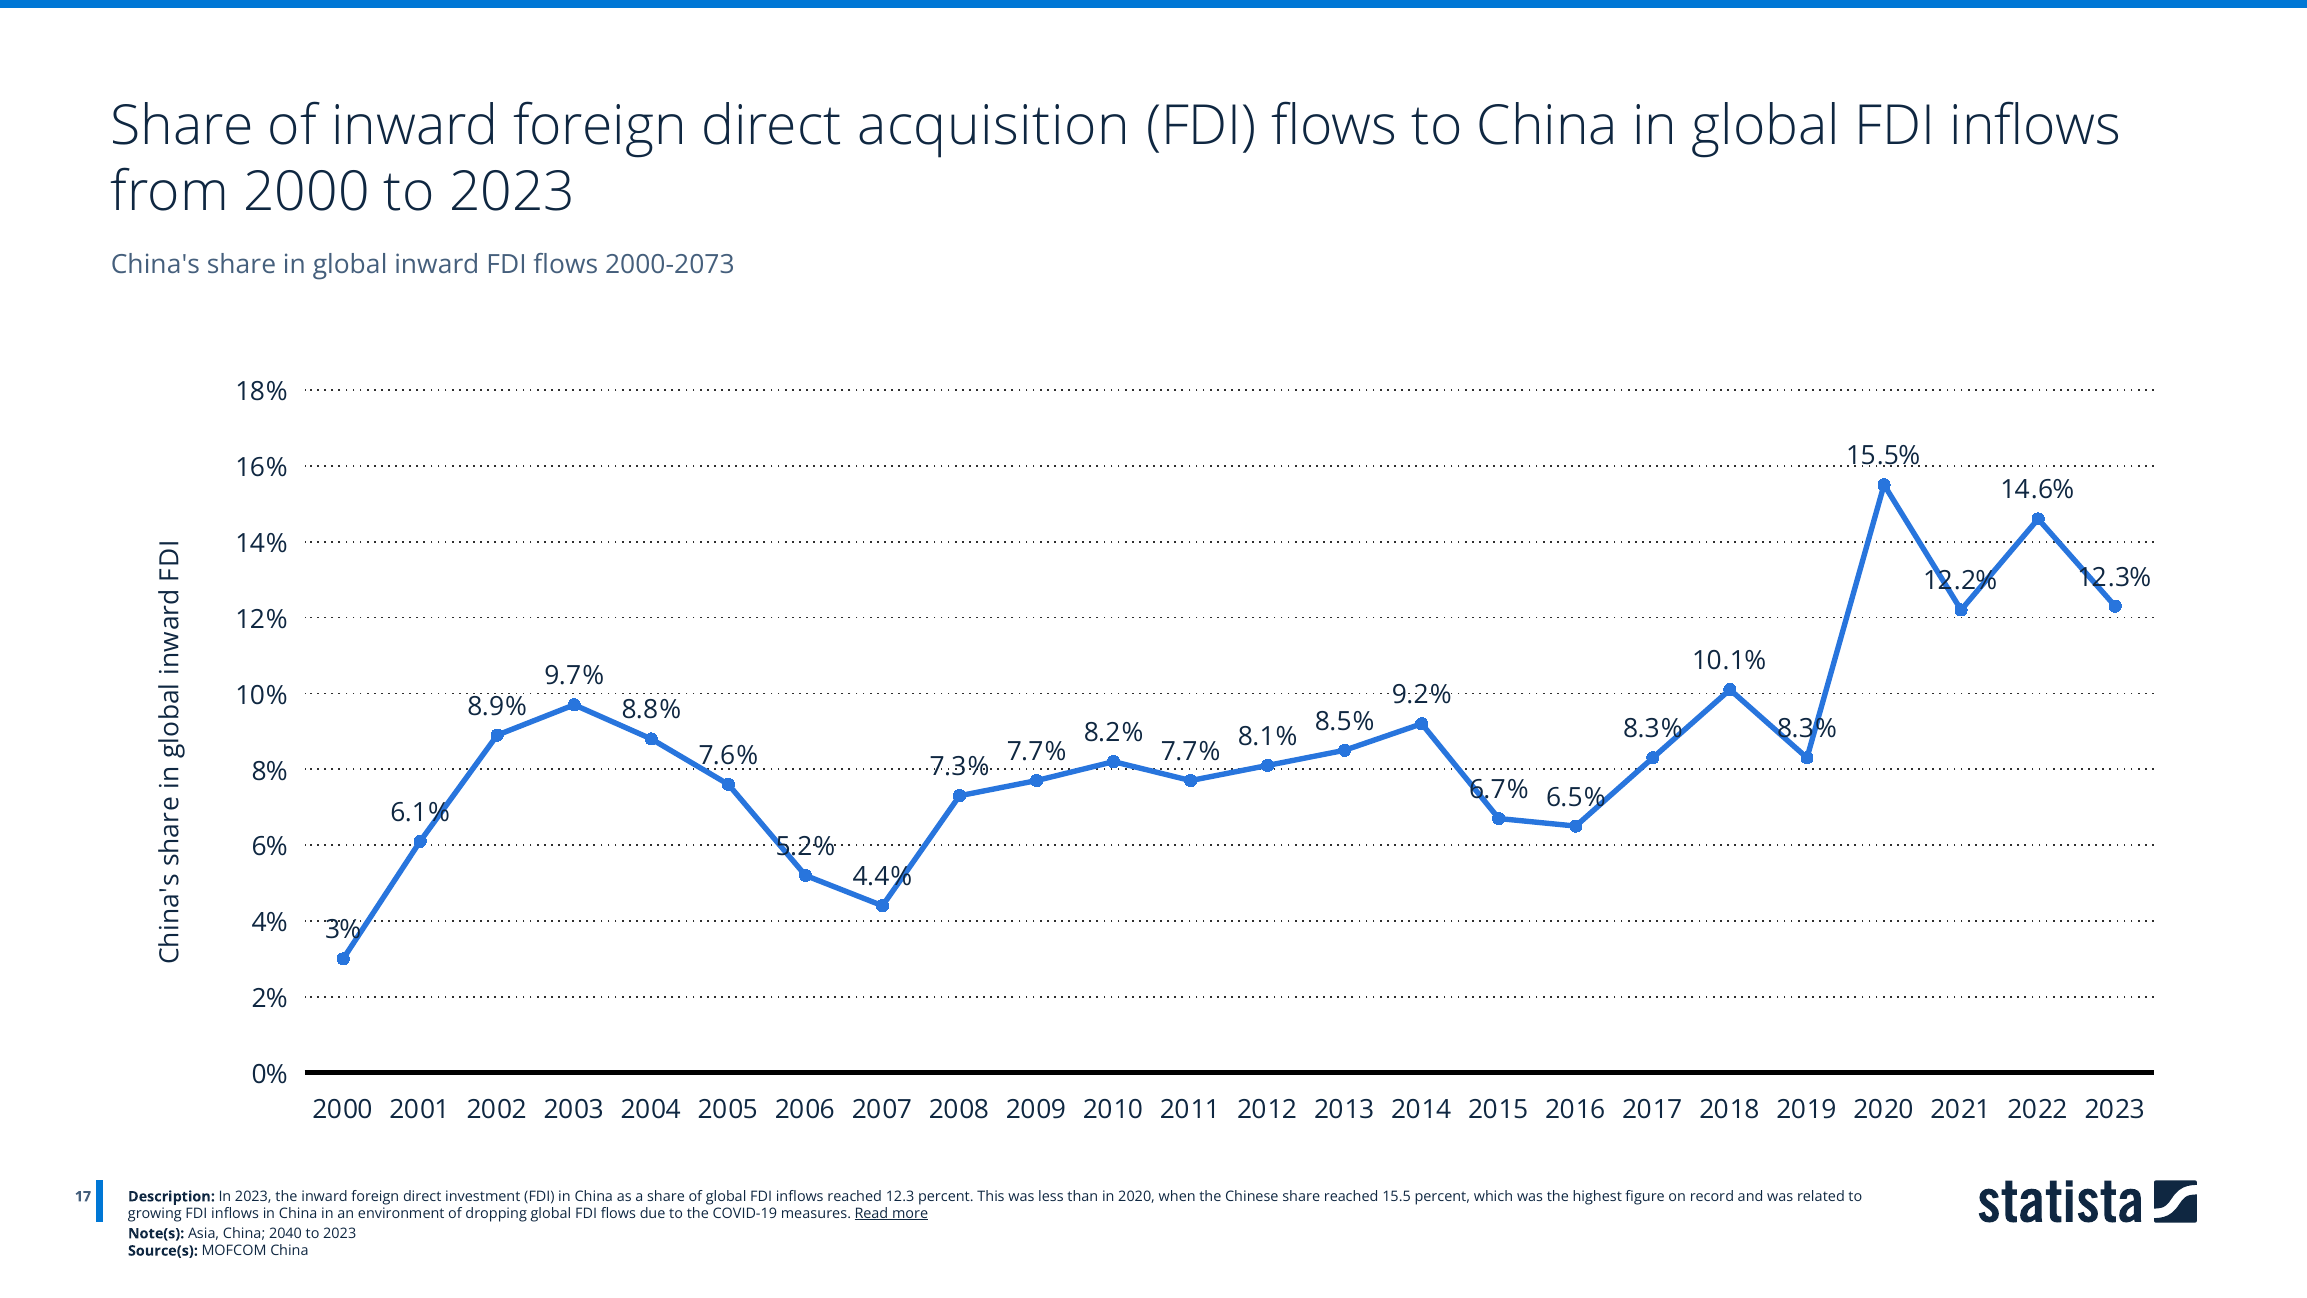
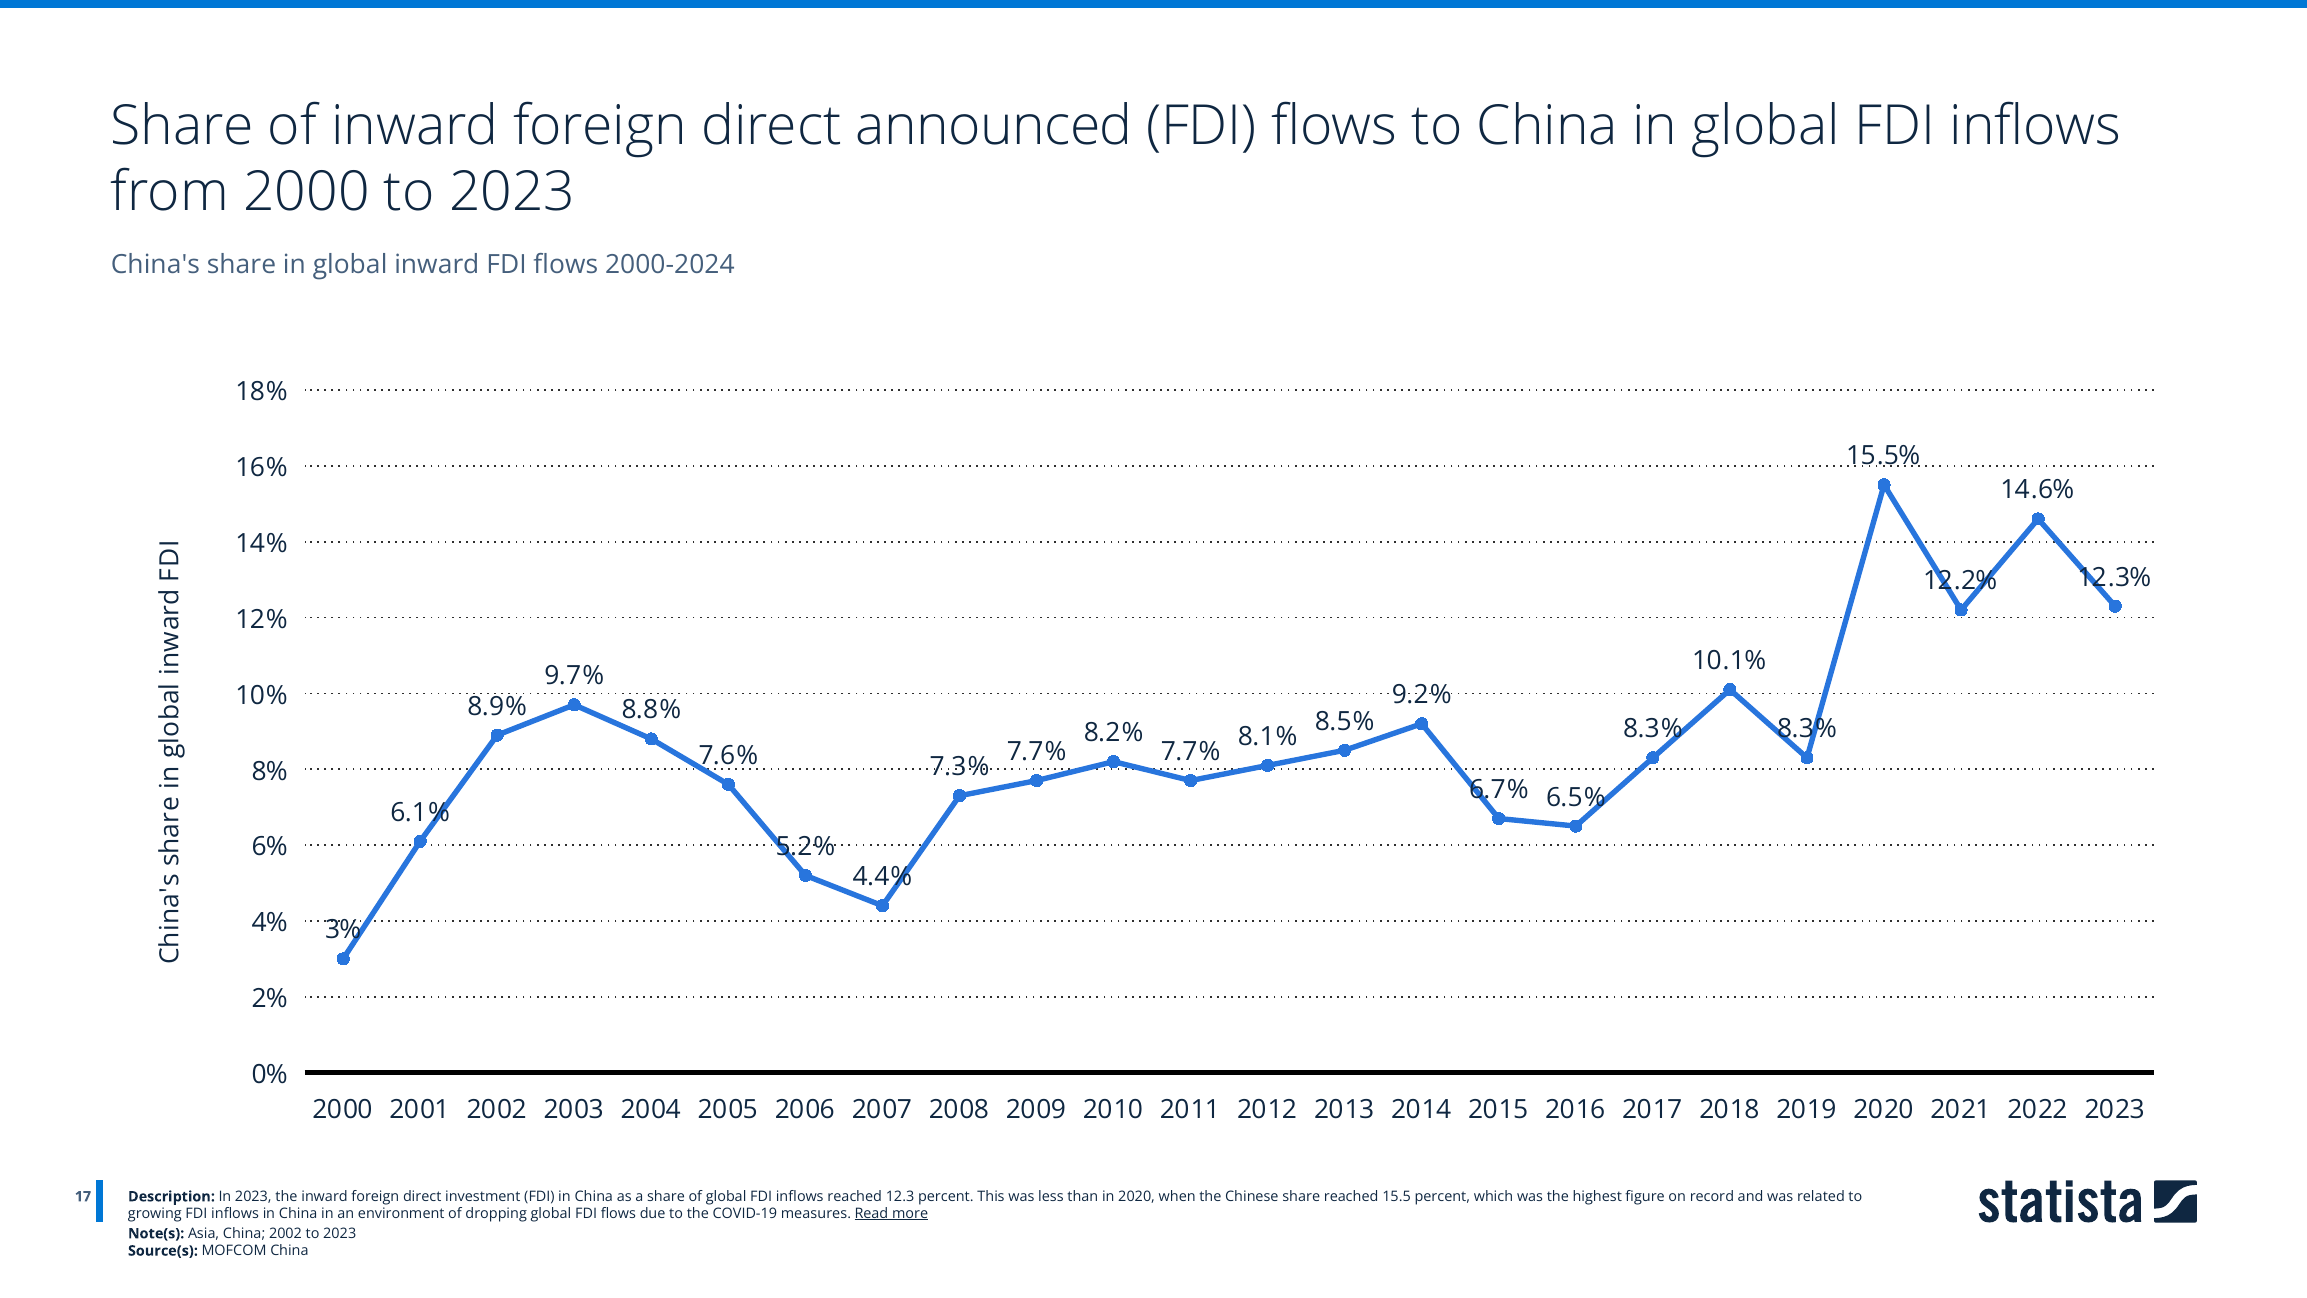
acquisition: acquisition -> announced (994, 126)
2000-2073: 2000-2073 -> 2000-2024 (670, 265)
China 2040: 2040 -> 2002 (285, 1233)
